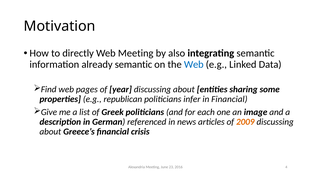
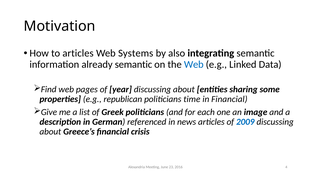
to directly: directly -> articles (78, 53)
Web Meeting: Meeting -> Systems (136, 53)
infer: infer -> time (192, 99)
2009 colour: orange -> blue (245, 122)
